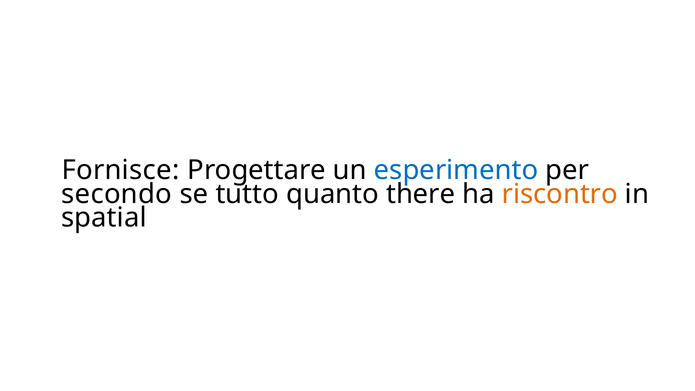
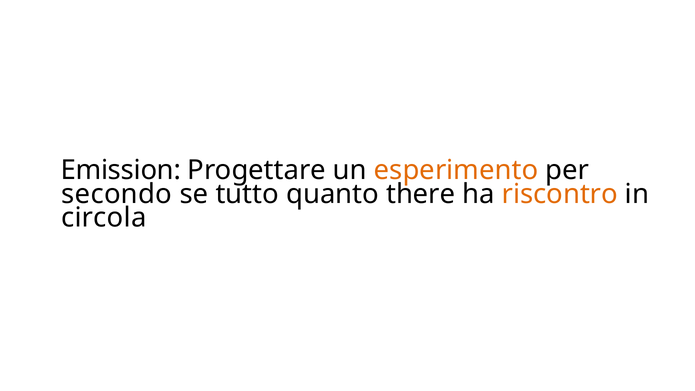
Fornisce: Fornisce -> Emission (121, 170)
esperimento colour: blue -> orange (456, 170)
spatial: spatial -> circola (104, 218)
